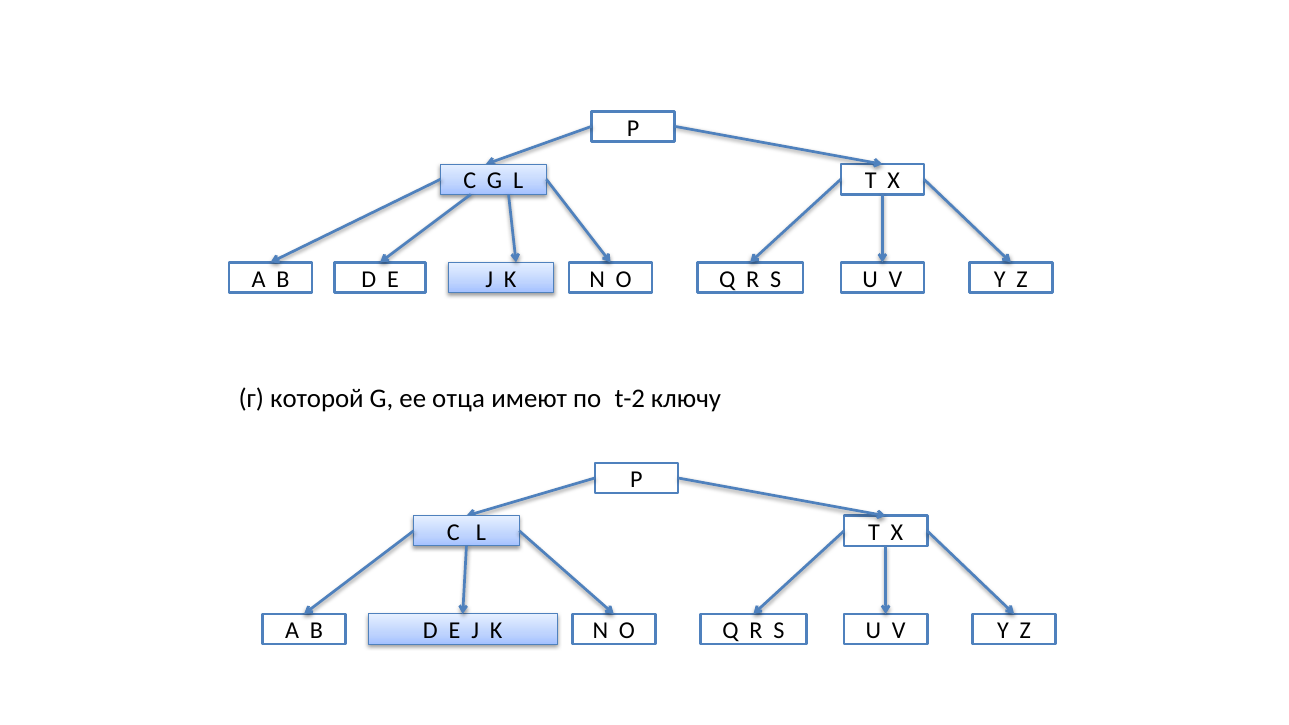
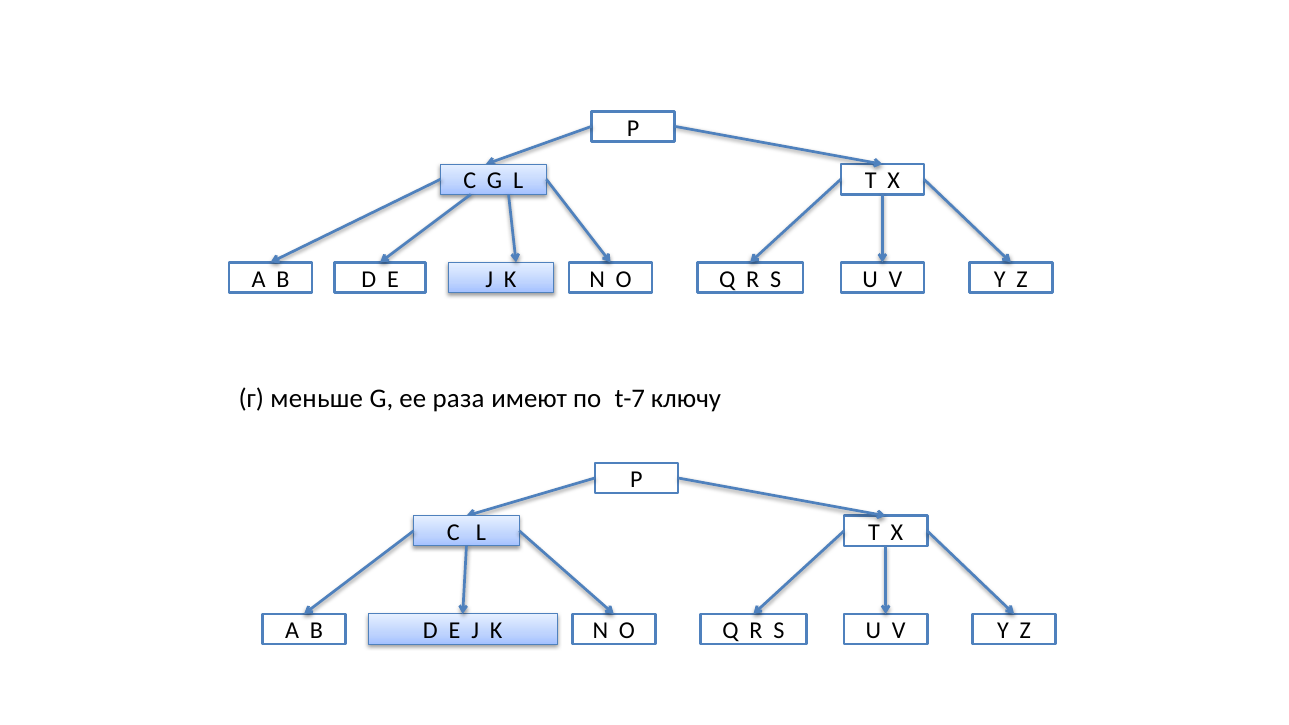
которой: которой -> меньше (317, 398)
отца: отца -> раза (459, 398)
t-2: t-2 -> t-7 (630, 398)
